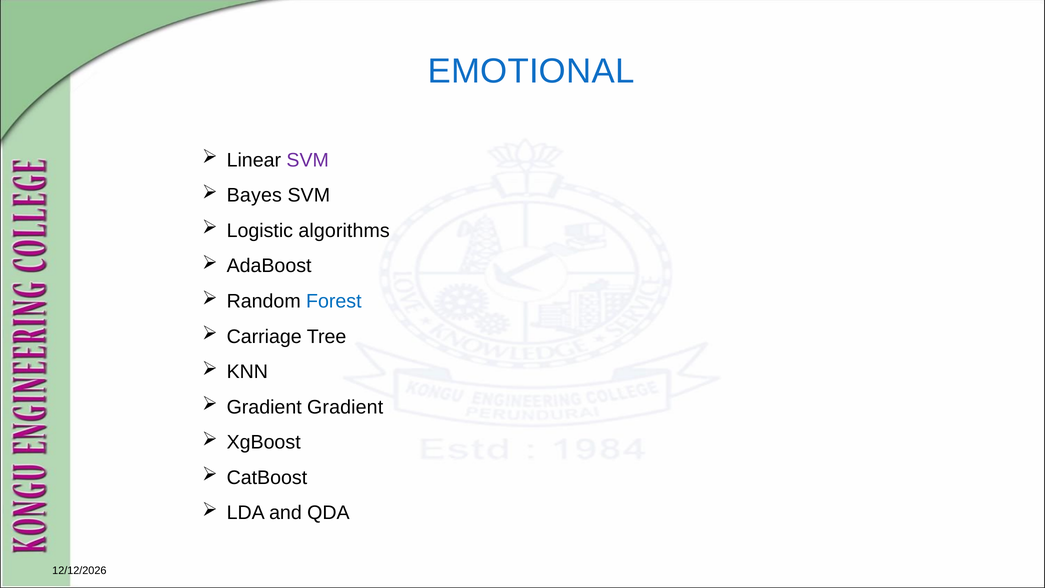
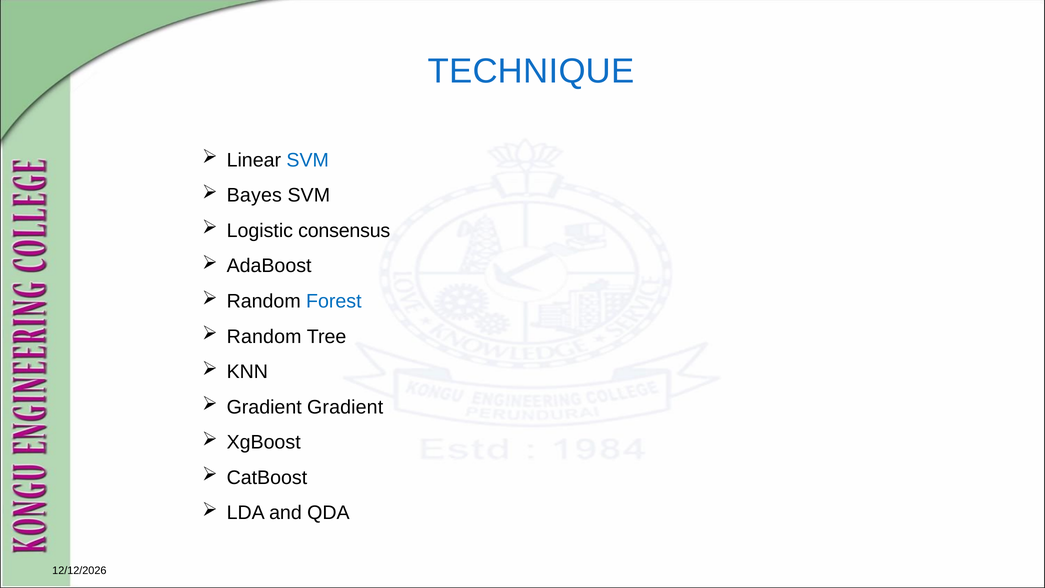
EMOTIONAL: EMOTIONAL -> TECHNIQUE (531, 71)
SVM colour: purple -> blue (308, 160)
algorithms: algorithms -> consensus (344, 231)
Carriage: Carriage -> Random (264, 336)
